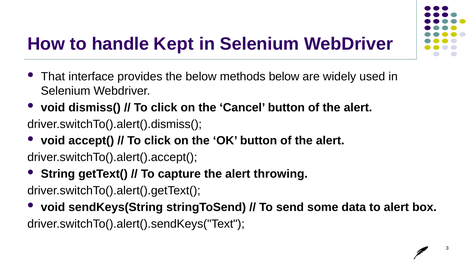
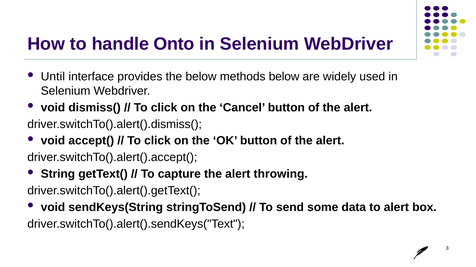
Kept: Kept -> Onto (174, 44)
That: That -> Until (53, 77)
